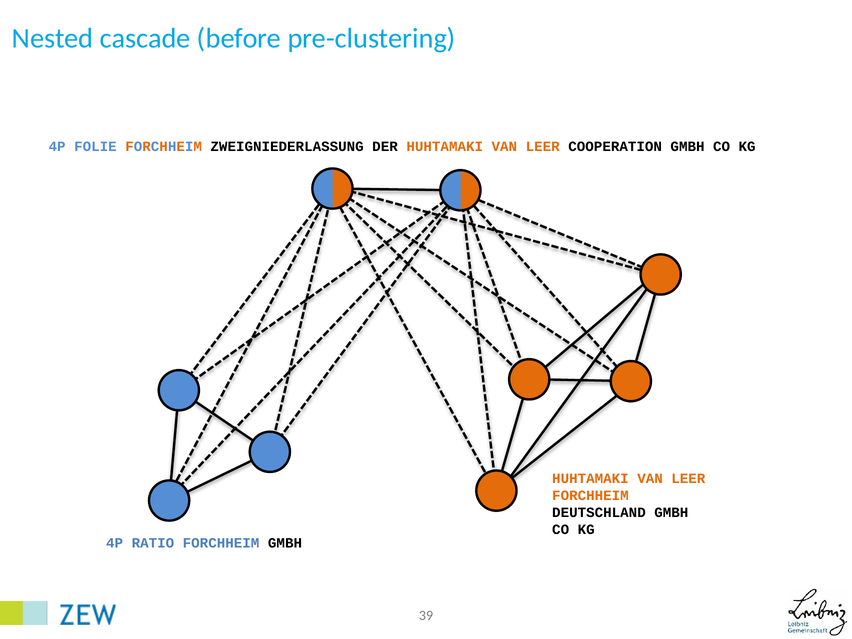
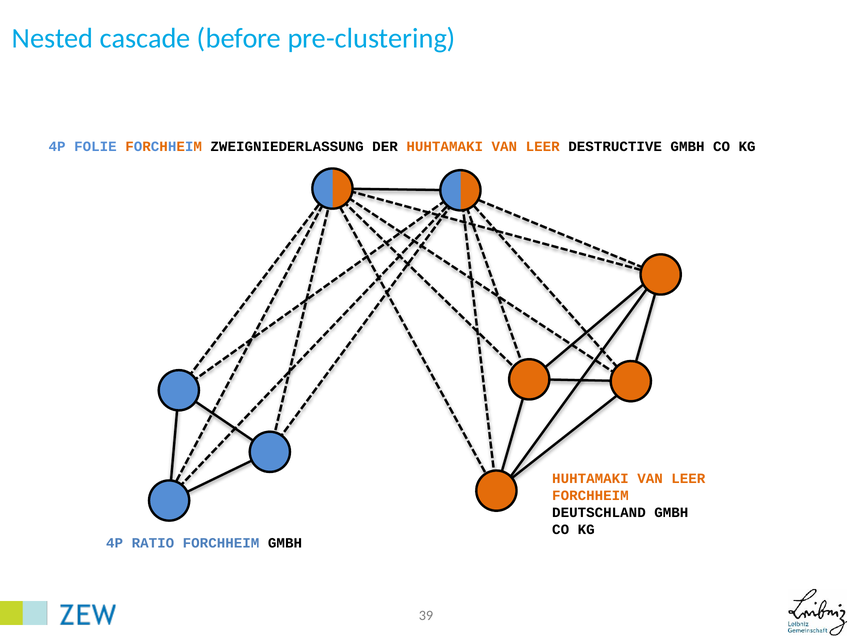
COOPERATION: COOPERATION -> DESTRUCTIVE (615, 146)
